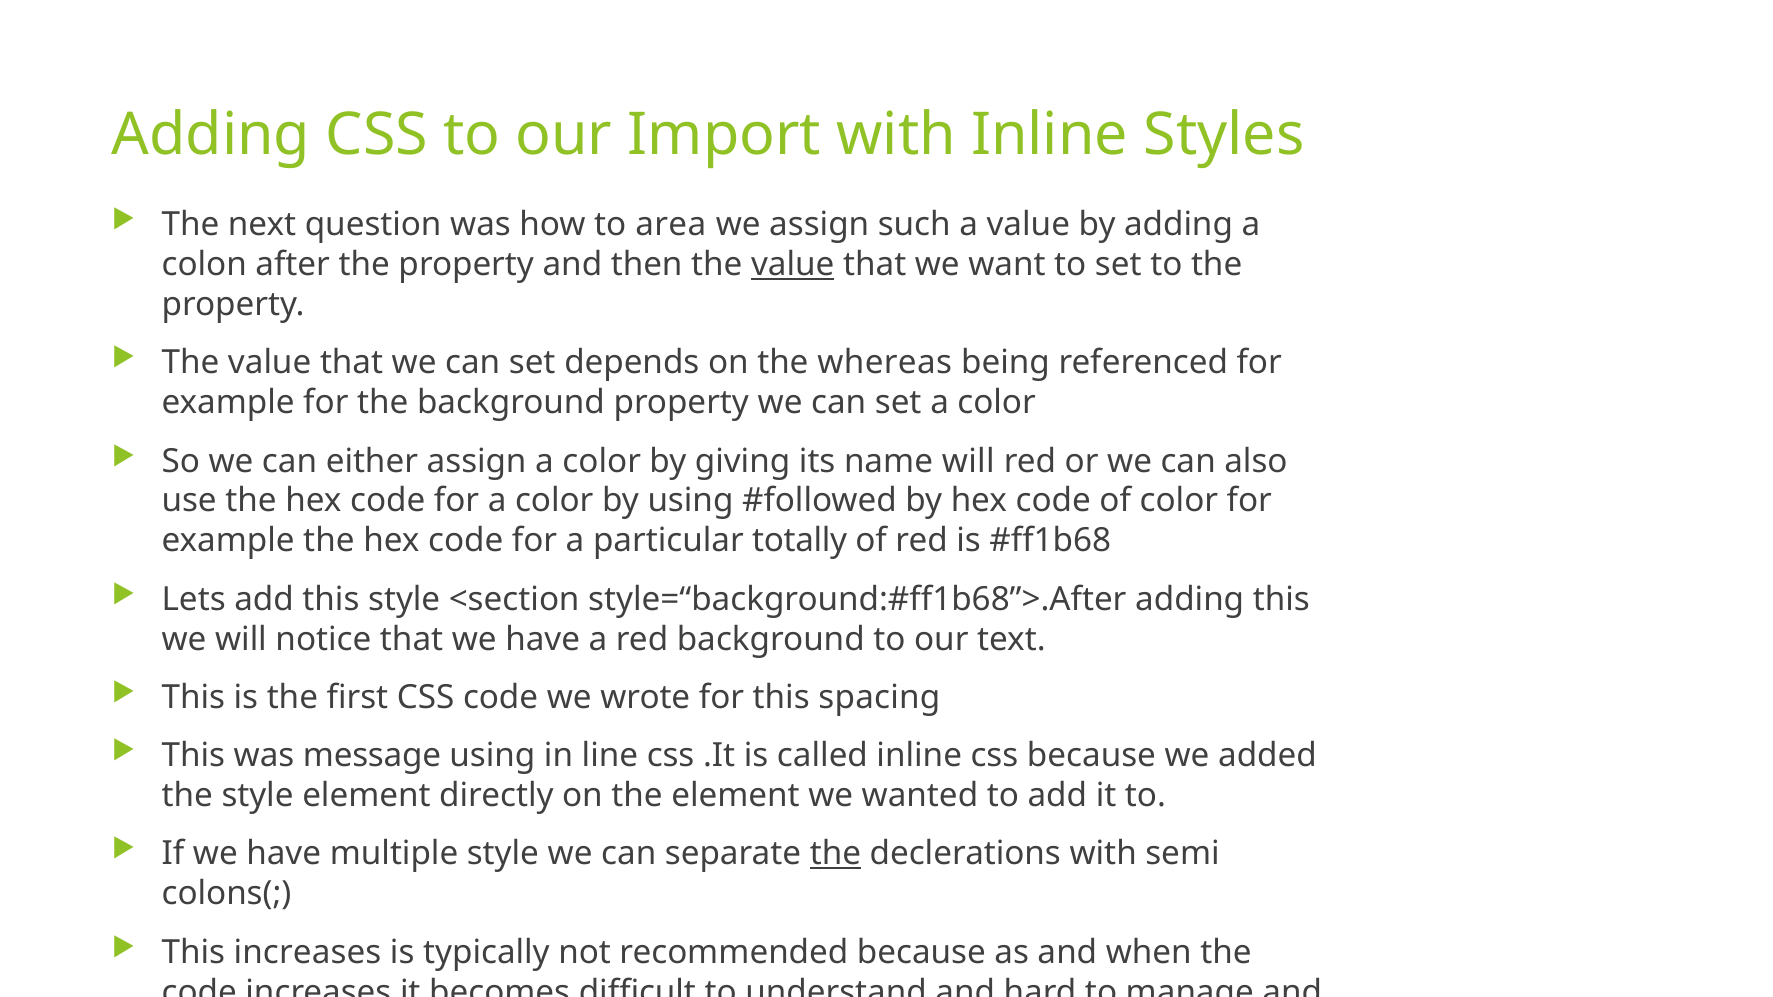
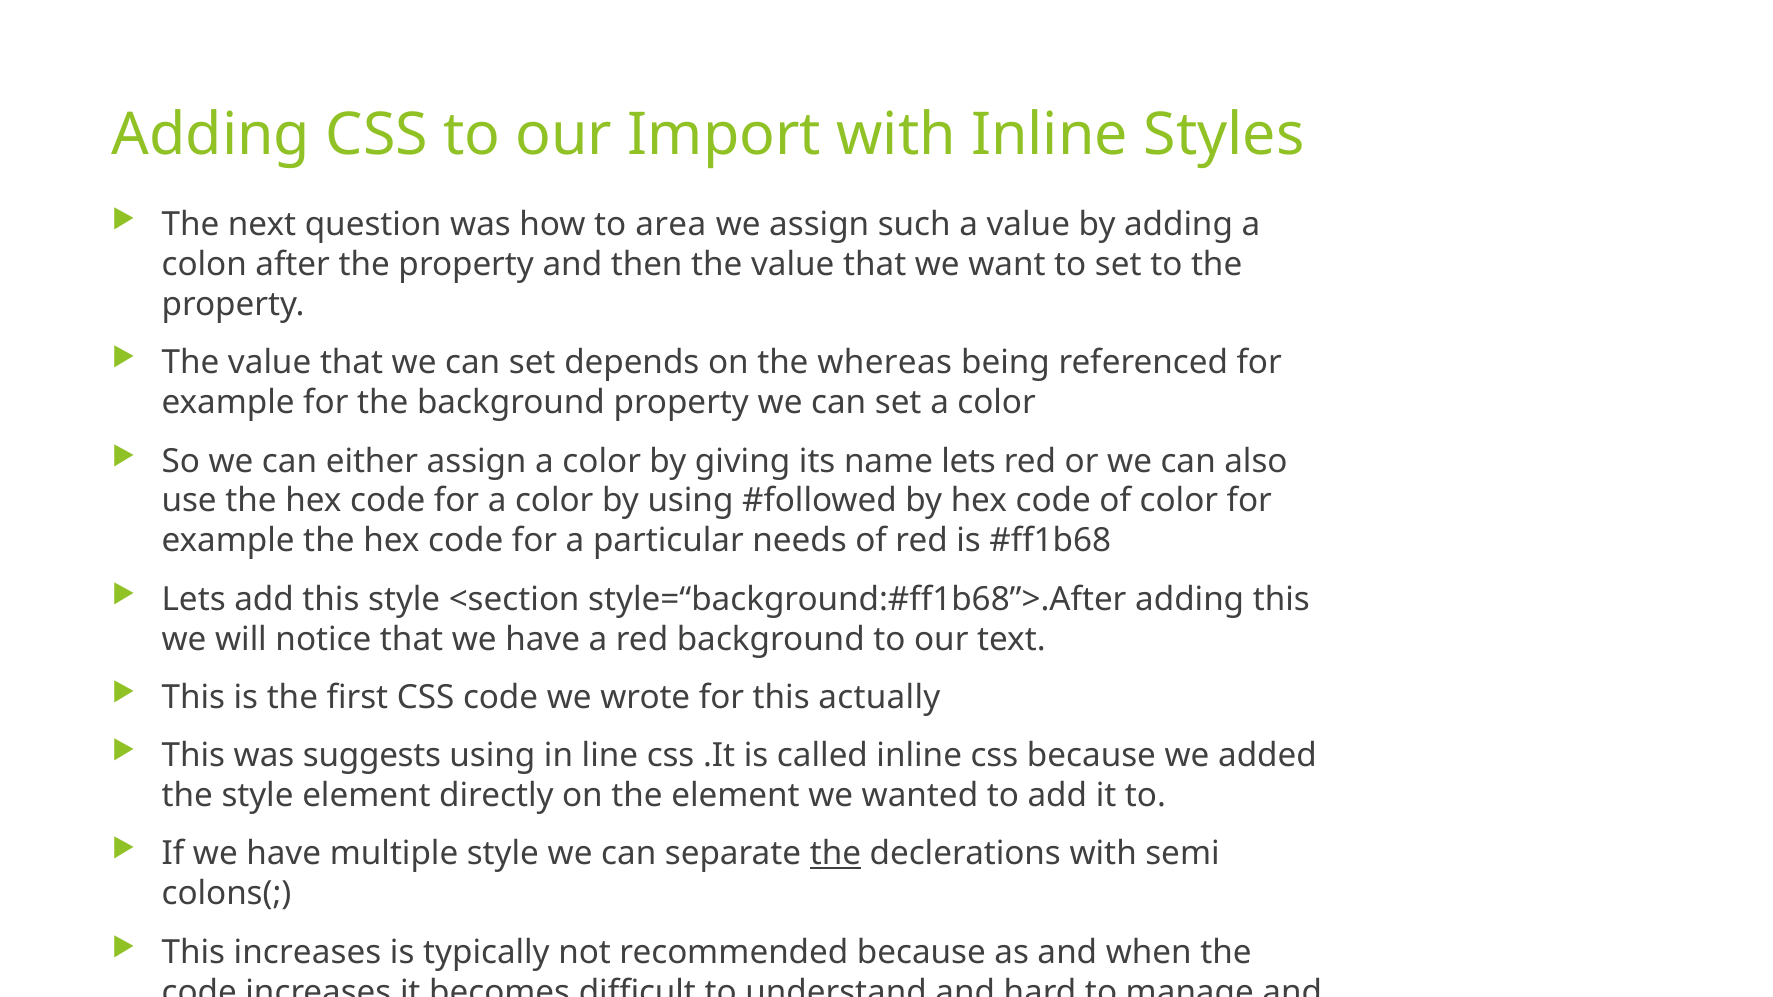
value underline: present -> none (793, 265)
name will: will -> lets (969, 461)
totally: totally -> needs (800, 541)
spacing: spacing -> actually (879, 698)
message: message -> suggests (372, 756)
